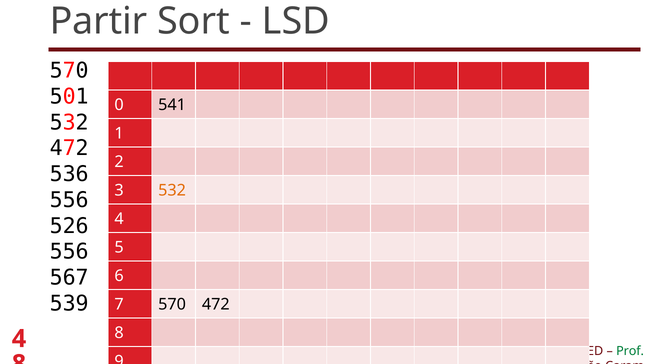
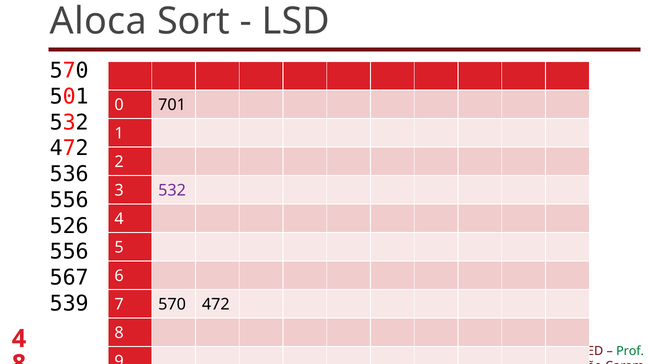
Partir: Partir -> Aloca (98, 21)
541: 541 -> 701 (172, 105)
532 colour: orange -> purple (172, 191)
